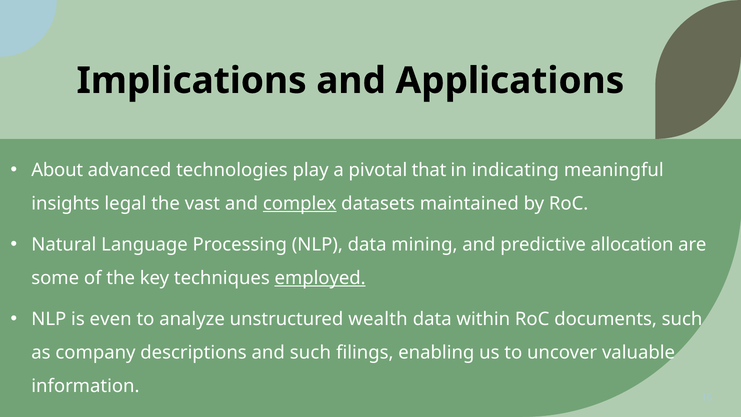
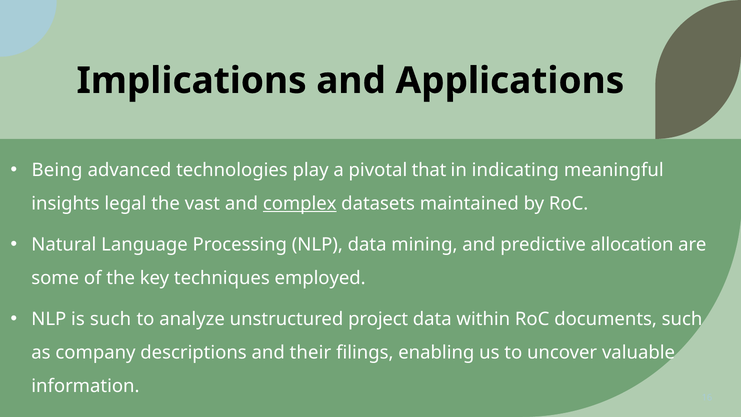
About: About -> Being (57, 170)
employed underline: present -> none (320, 278)
is even: even -> such (111, 319)
wealth: wealth -> project (378, 319)
and such: such -> their (310, 352)
